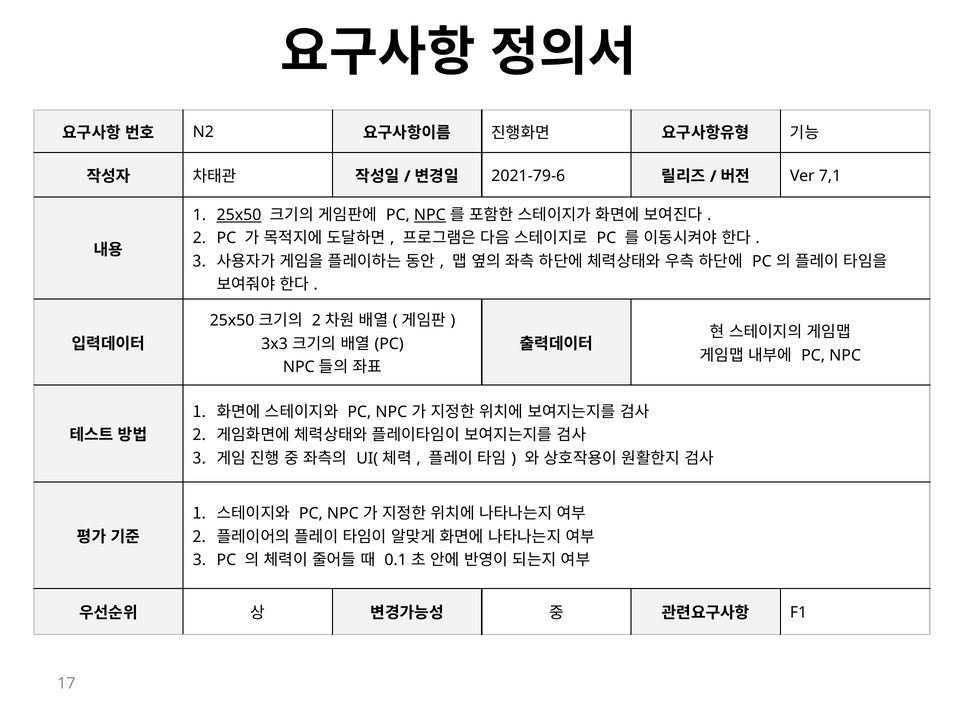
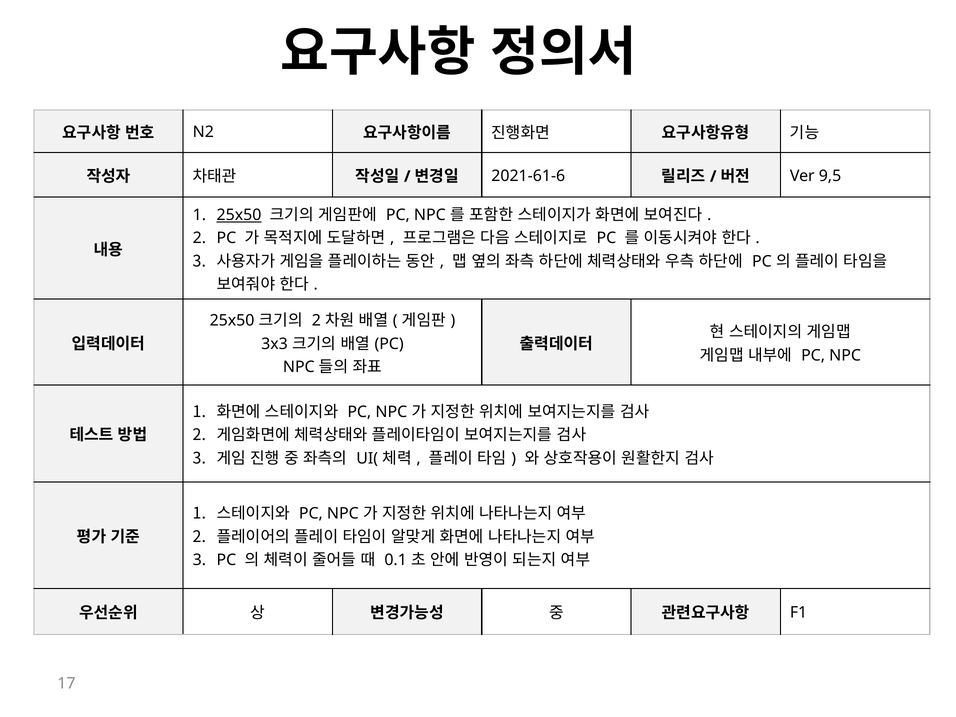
2021-79-6: 2021-79-6 -> 2021-61-6 (528, 176)
7,1: 7,1 -> 9,5 (830, 176)
NPC underline: present -> none (430, 215)
